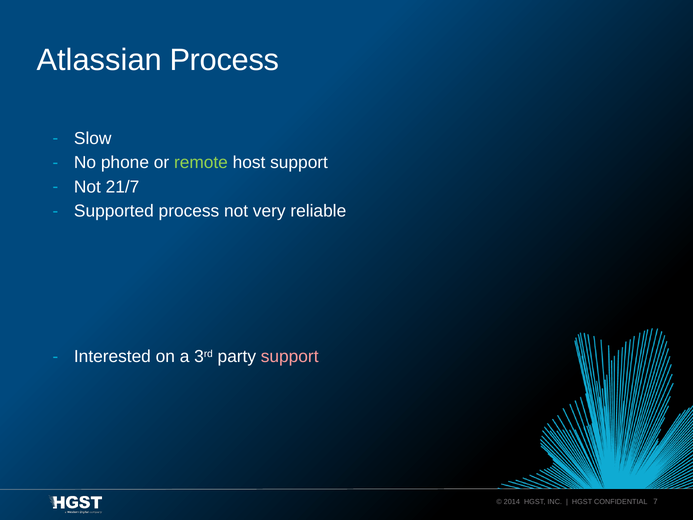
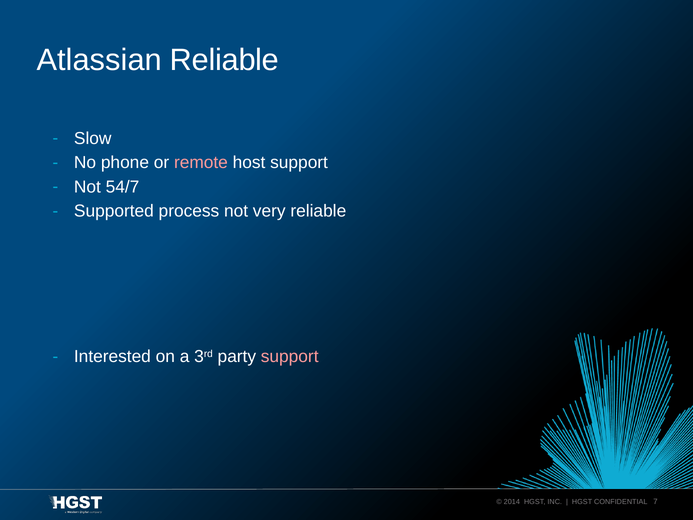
Atlassian Process: Process -> Reliable (224, 60)
remote colour: light green -> pink (201, 162)
21/7: 21/7 -> 54/7 (123, 187)
